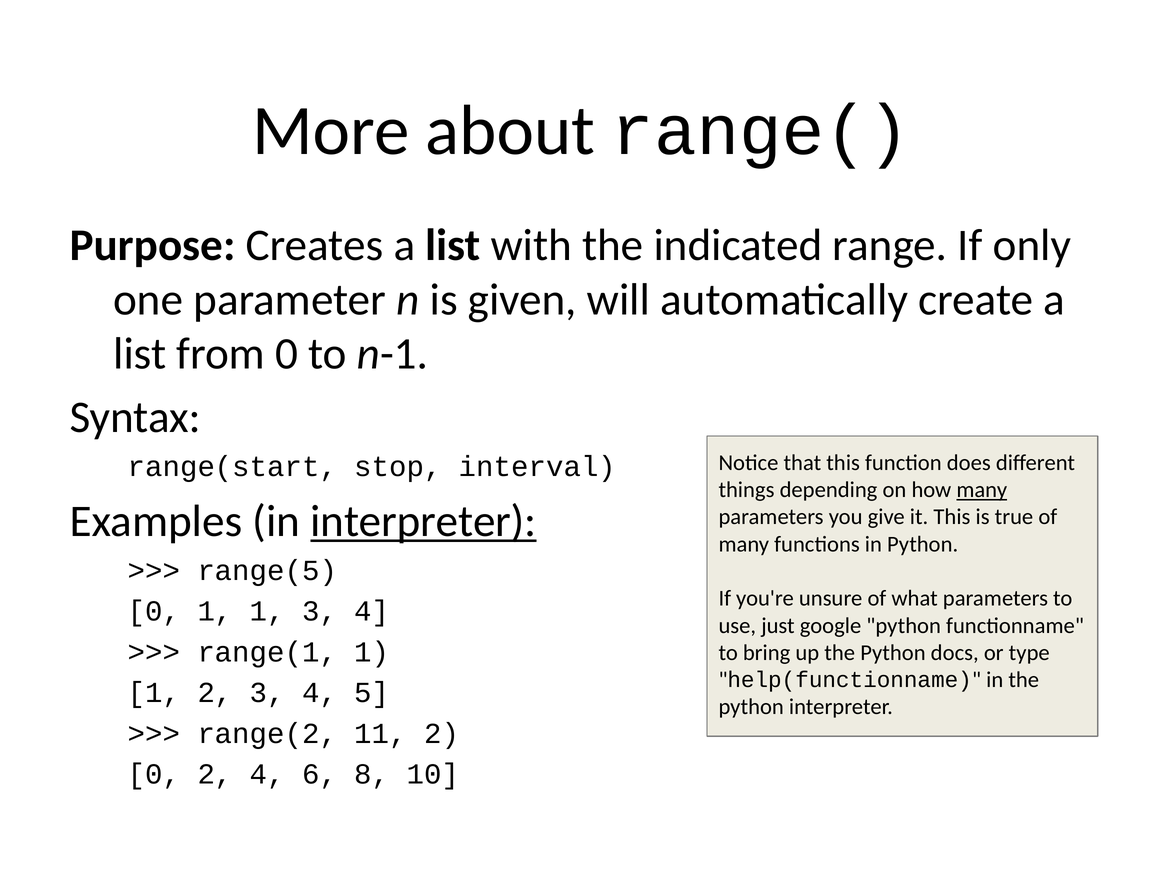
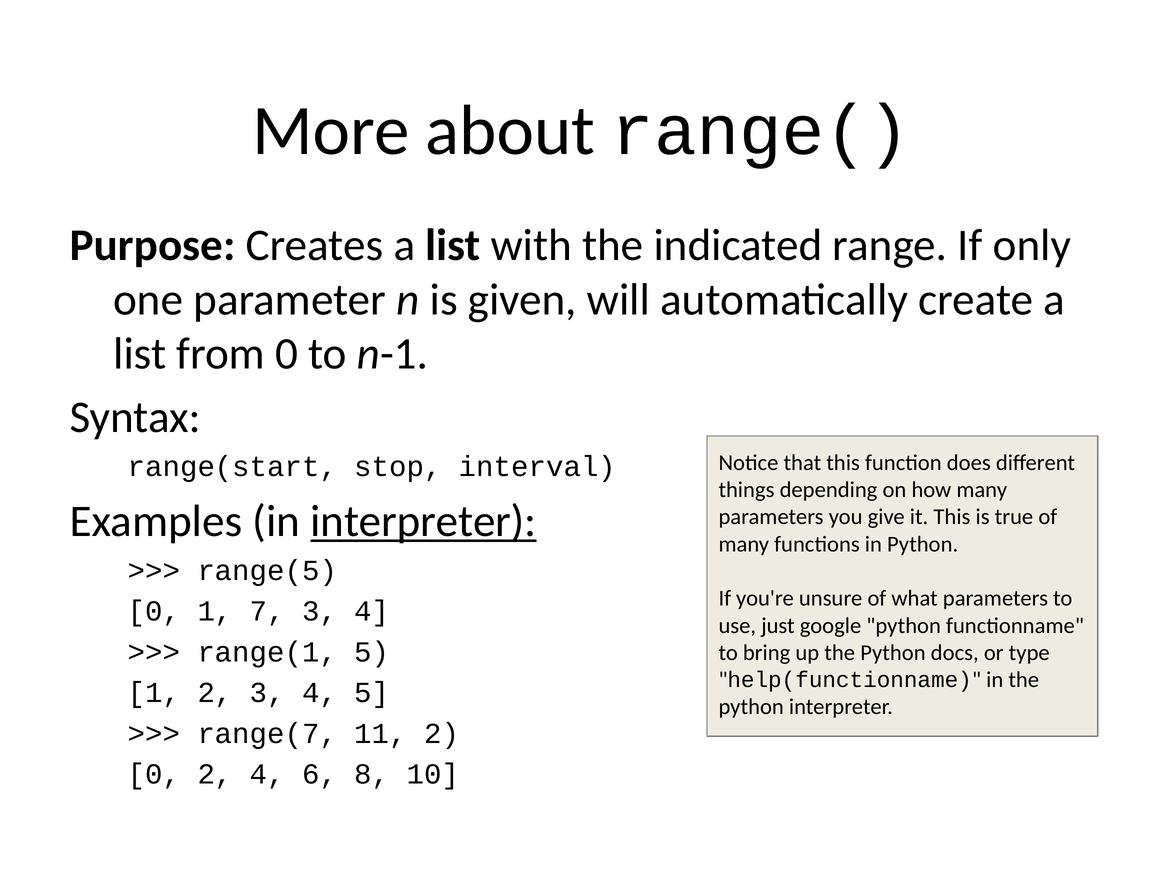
many underline: present -> none (982, 490)
0 1 1: 1 -> 7 (267, 611)
range(1 1: 1 -> 5 (372, 652)
range(2: range(2 -> range(7 (267, 733)
